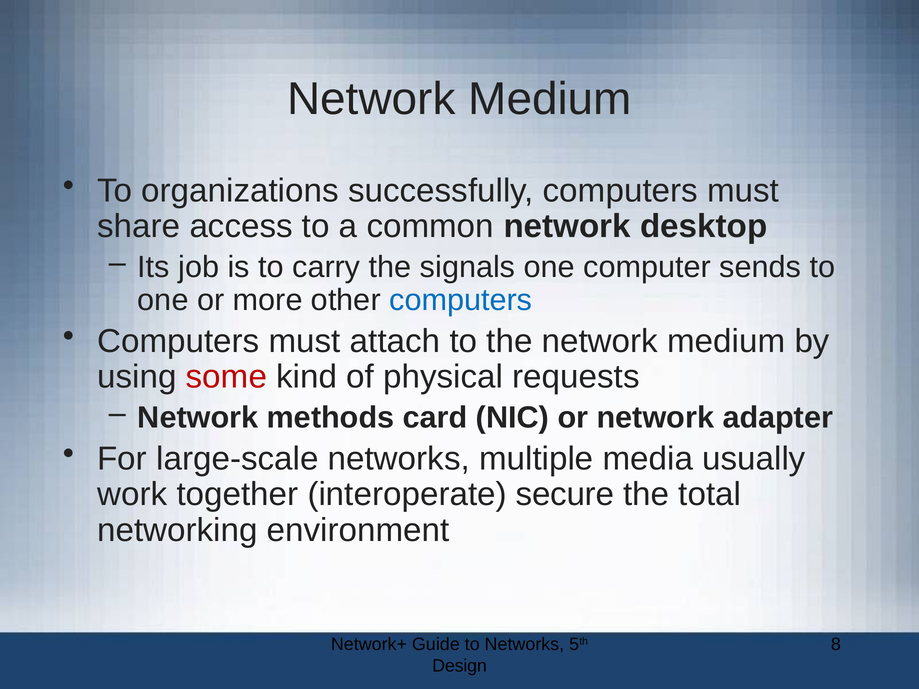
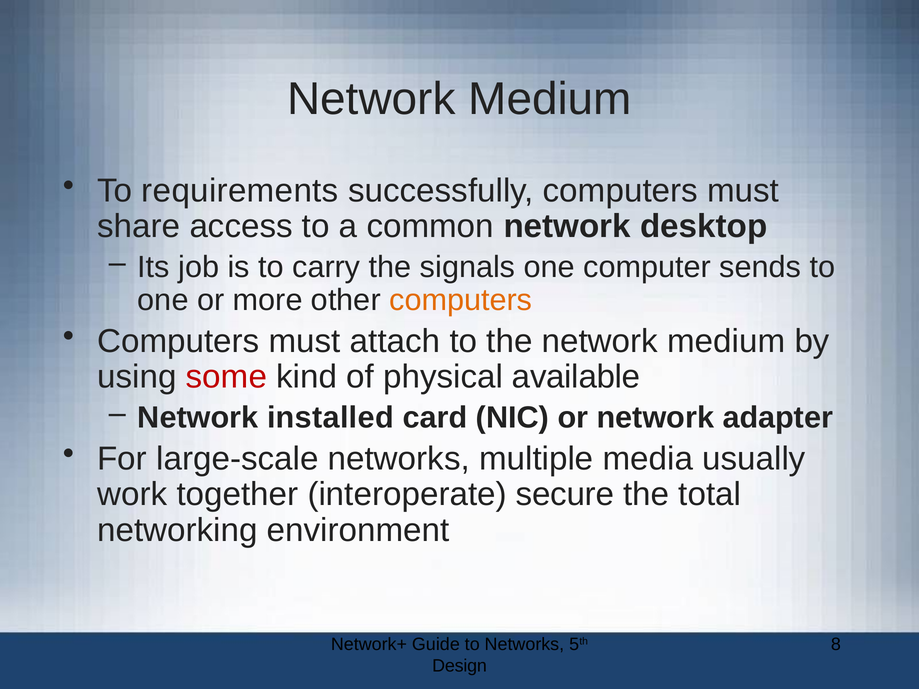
organizations: organizations -> requirements (240, 191)
computers colour: blue -> orange (461, 300)
requests: requests -> available (576, 377)
methods: methods -> installed (330, 418)
